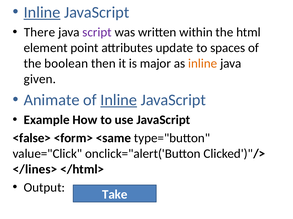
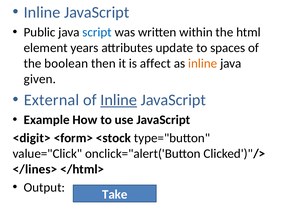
Inline underline: present -> none (42, 12)
There: There -> Public (40, 32)
script colour: purple -> blue (97, 32)
point: point -> years (85, 48)
major: major -> affect (155, 64)
Animate: Animate -> External (52, 100)
<false>: <false> -> <digit> (32, 138)
<same: <same -> <stock (113, 138)
